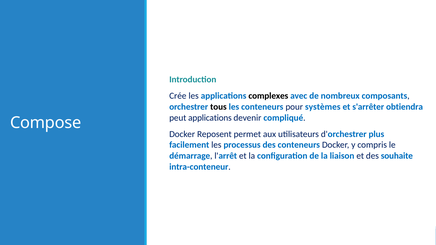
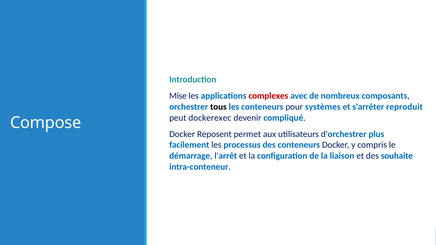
Crée: Crée -> Mise (178, 96)
complexes colour: black -> red (268, 96)
obtiendra: obtiendra -> reproduit (404, 107)
peut applications: applications -> dockerexec (210, 118)
